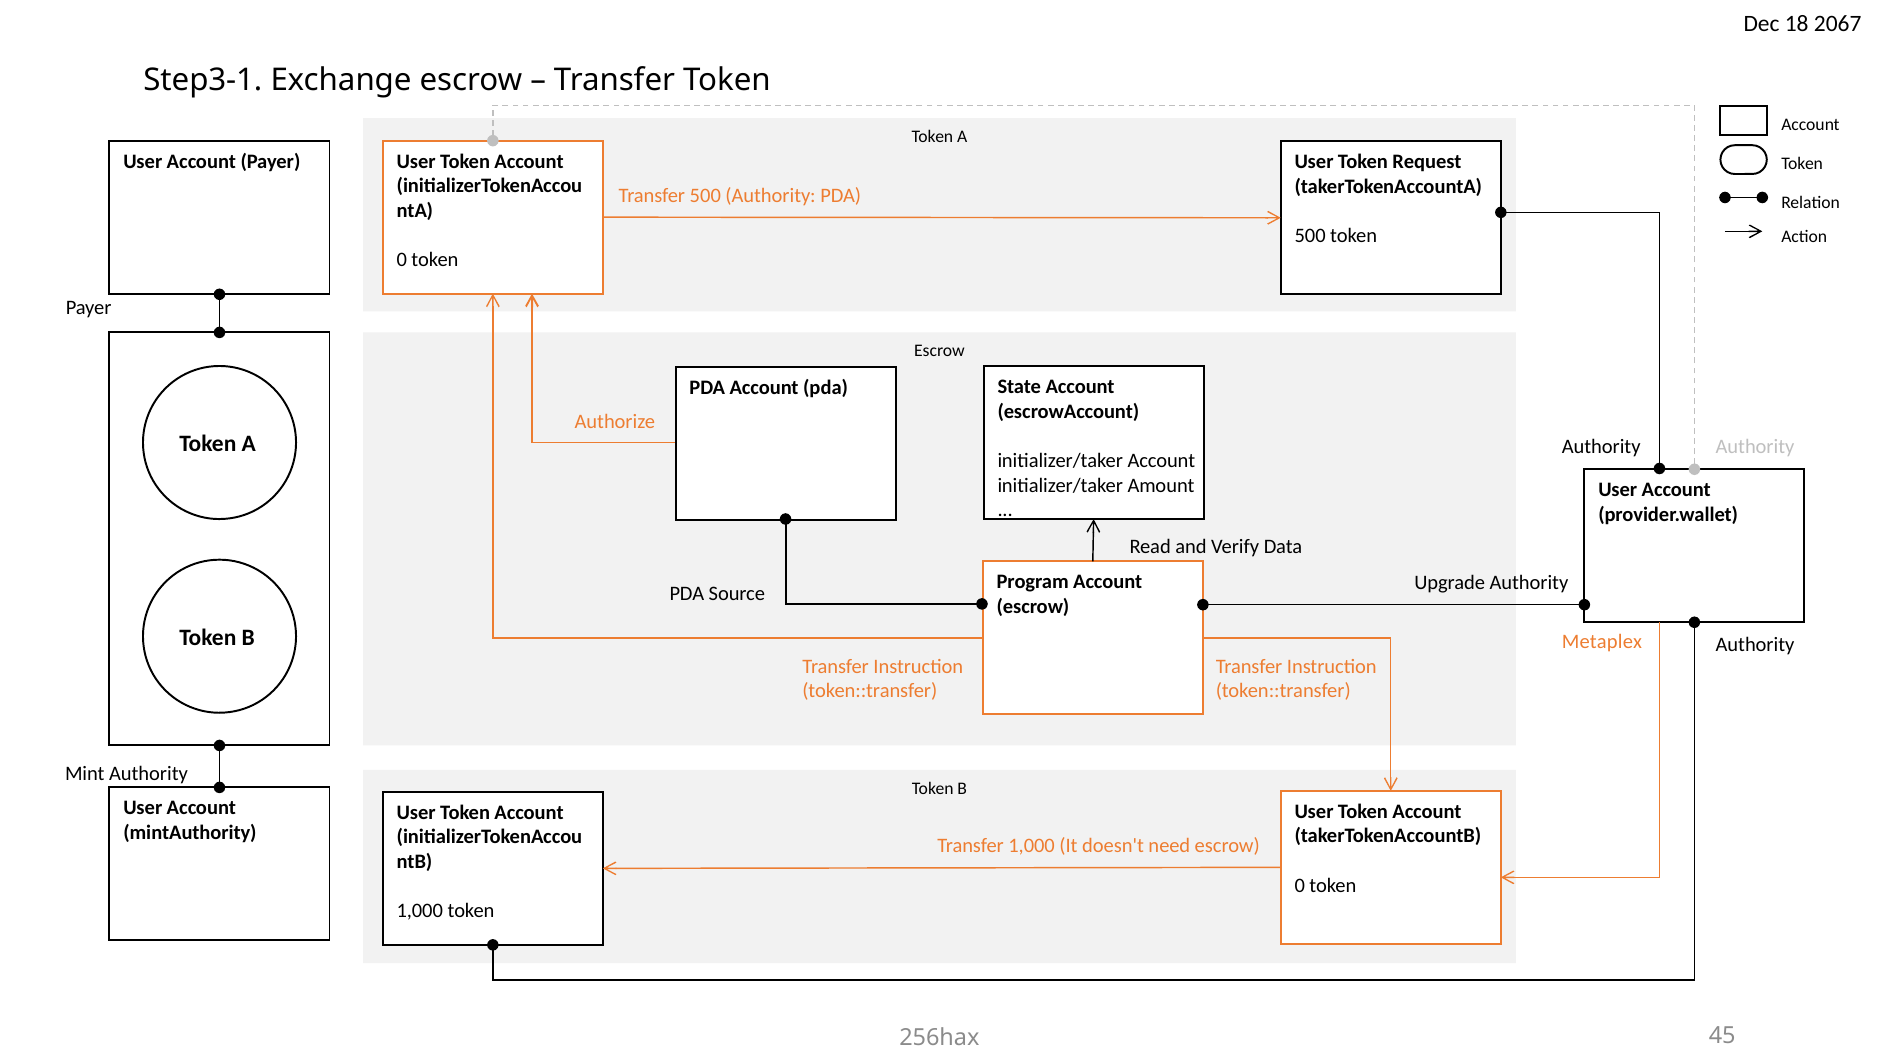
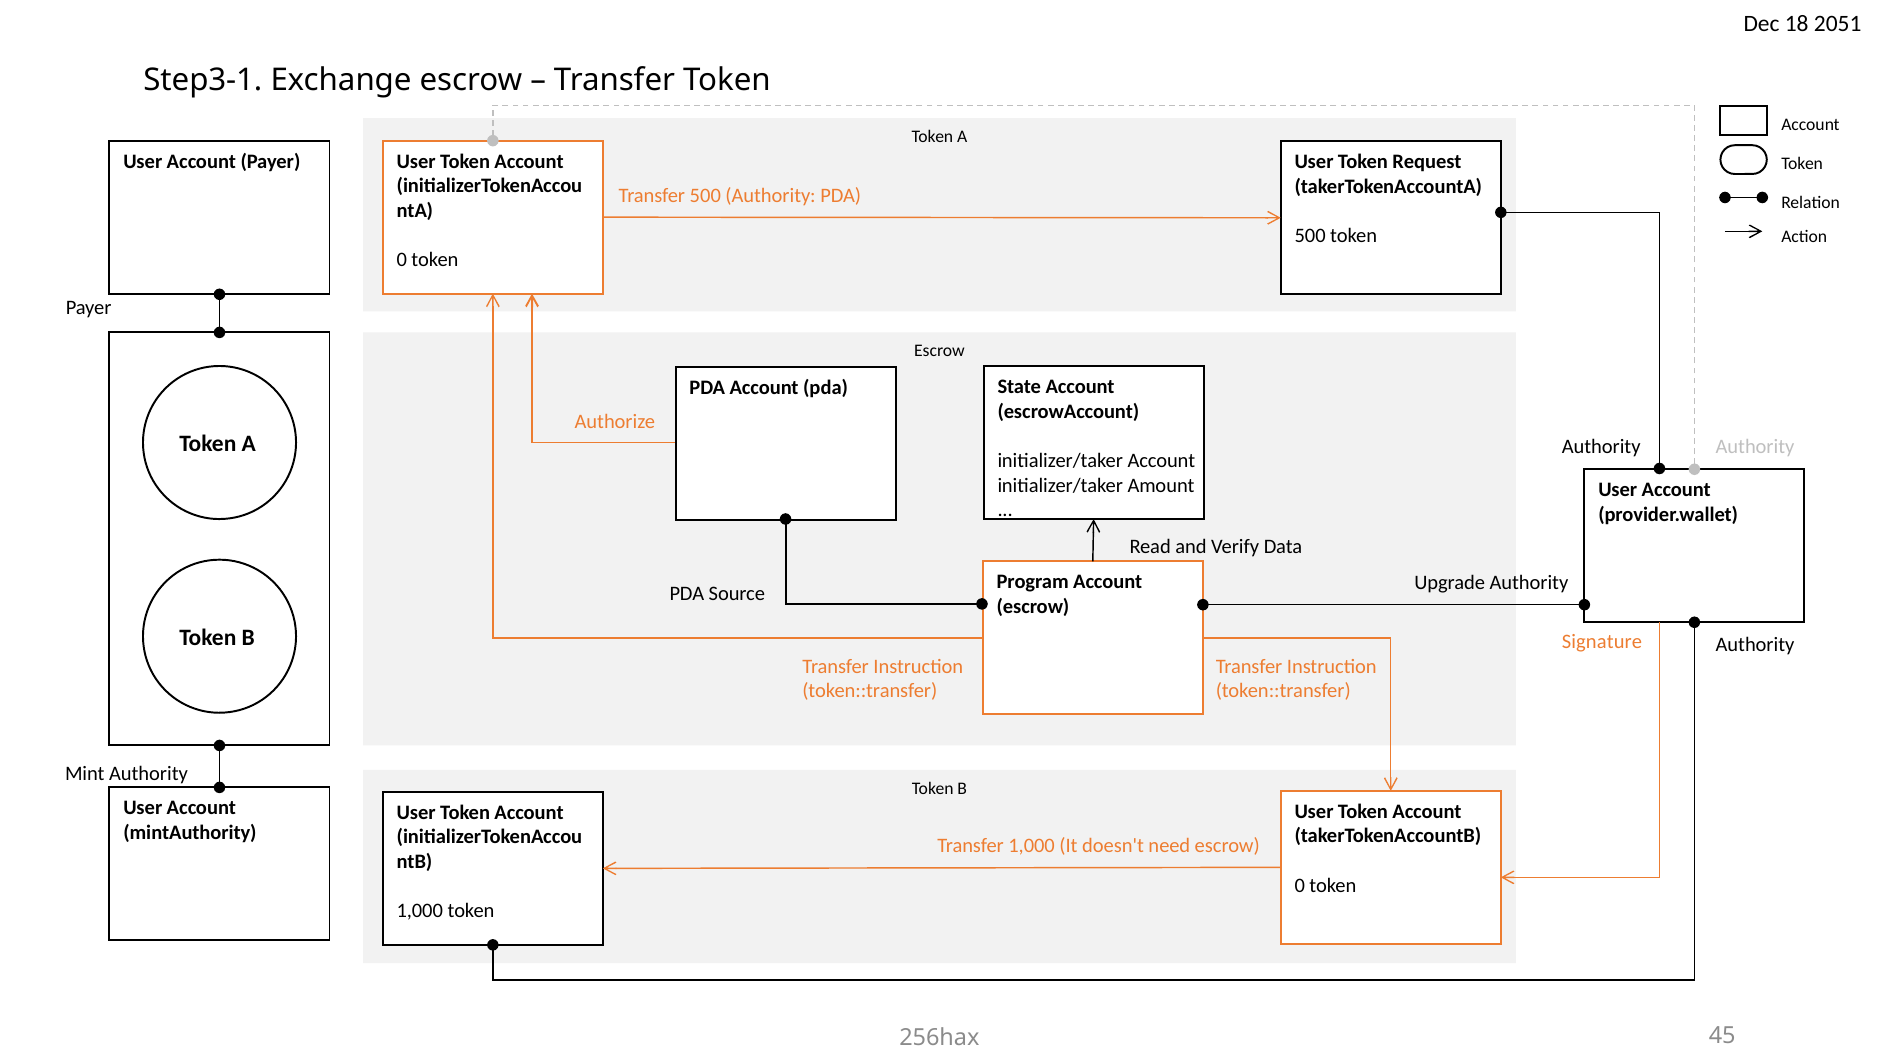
2067: 2067 -> 2051 (1838, 24)
Metaplex: Metaplex -> Signature (1602, 641)
